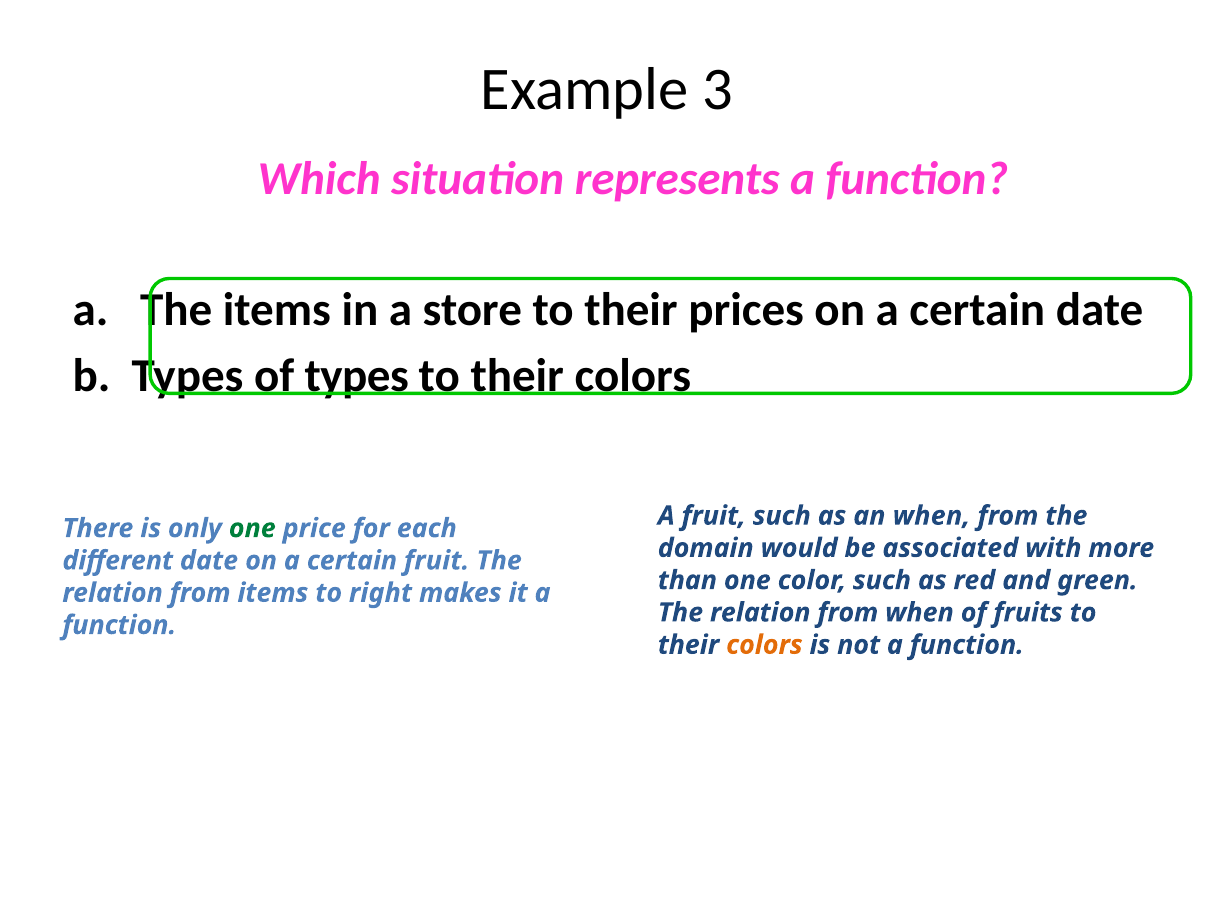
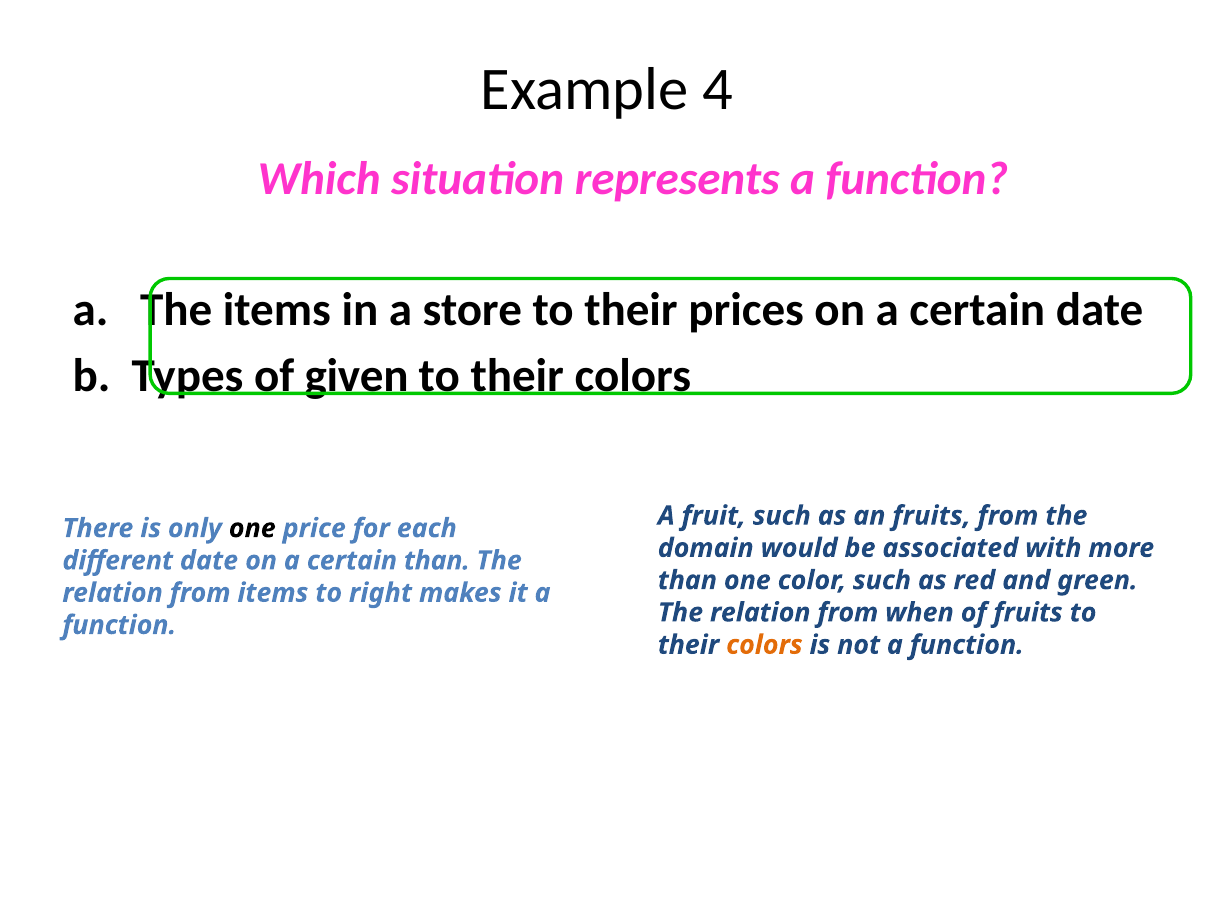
3: 3 -> 4 (717, 90)
of types: types -> given (357, 376)
an when: when -> fruits (932, 516)
one colour: green -> black (252, 528)
certain fruit: fruit -> than (437, 561)
